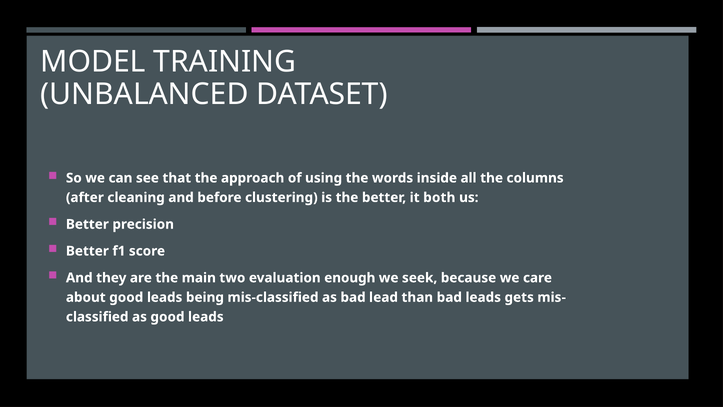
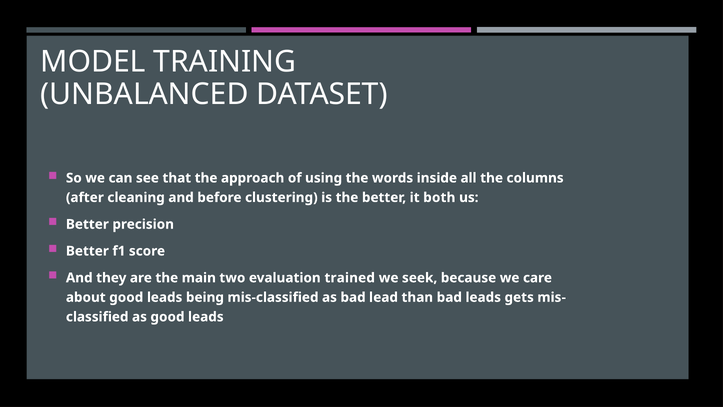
enough: enough -> trained (350, 278)
